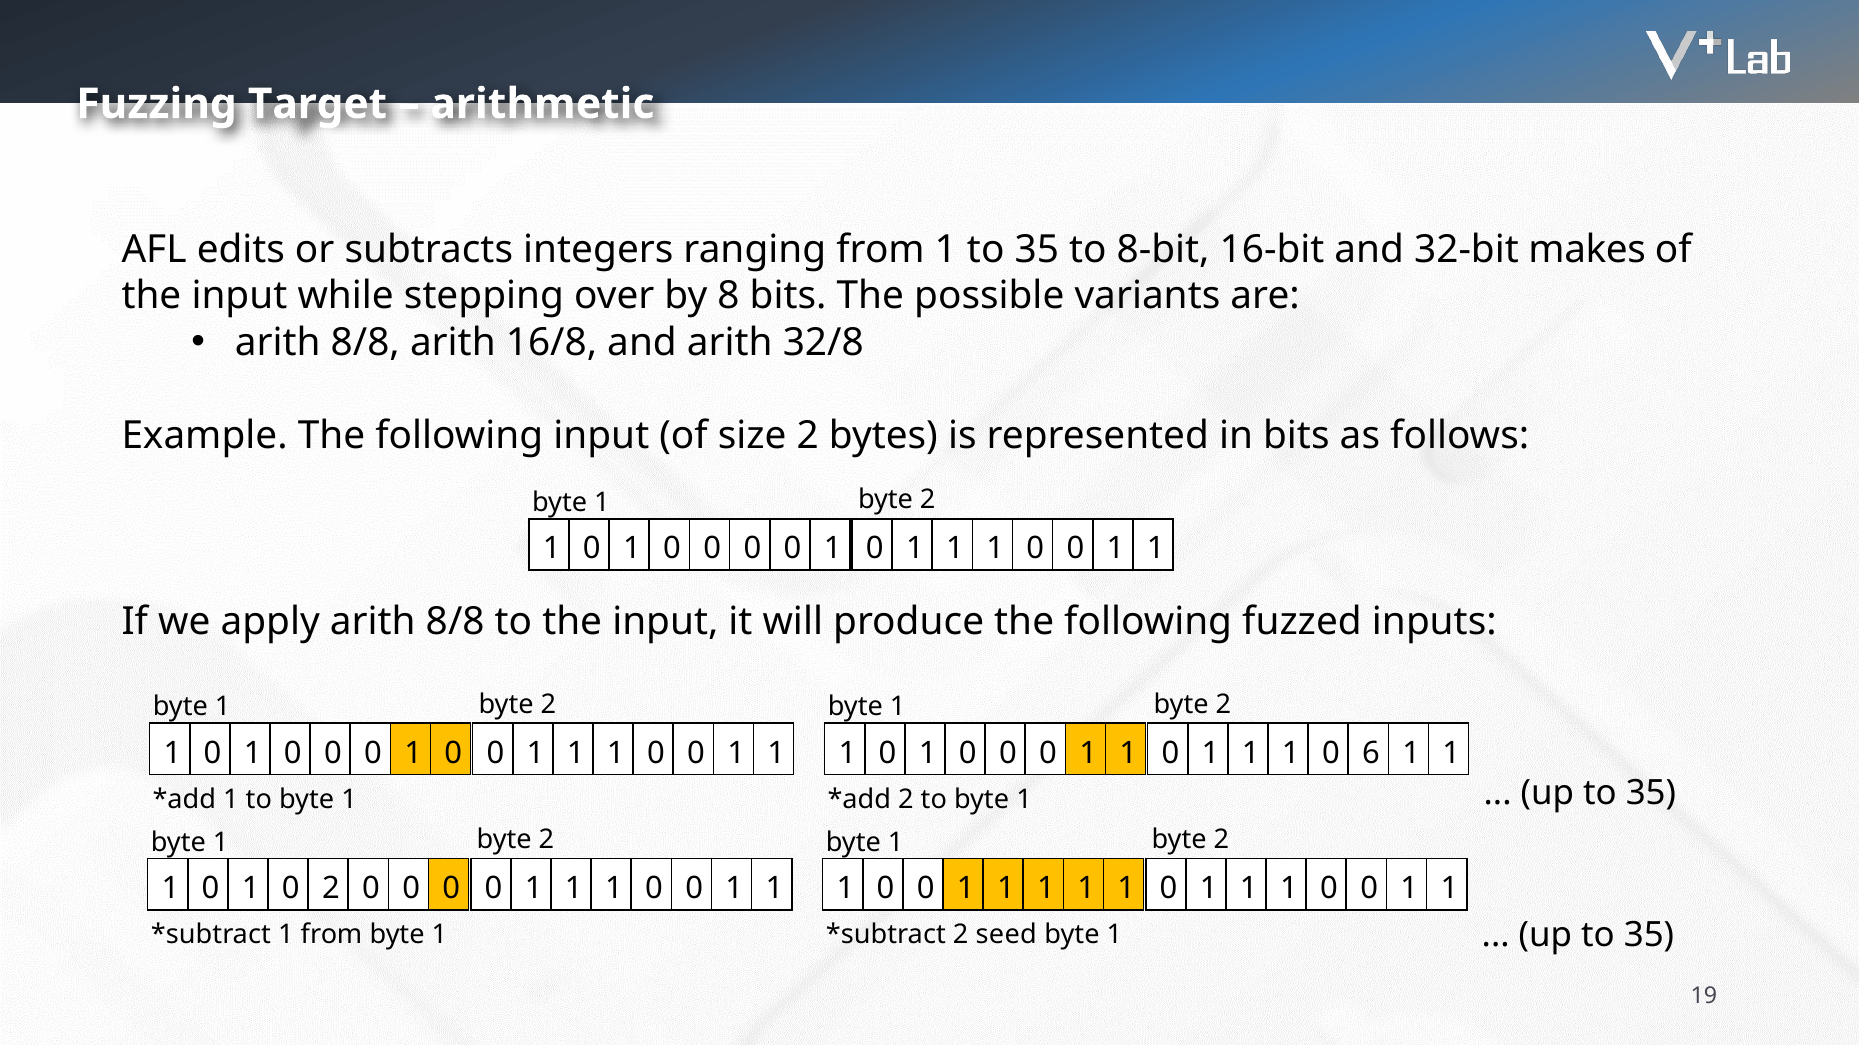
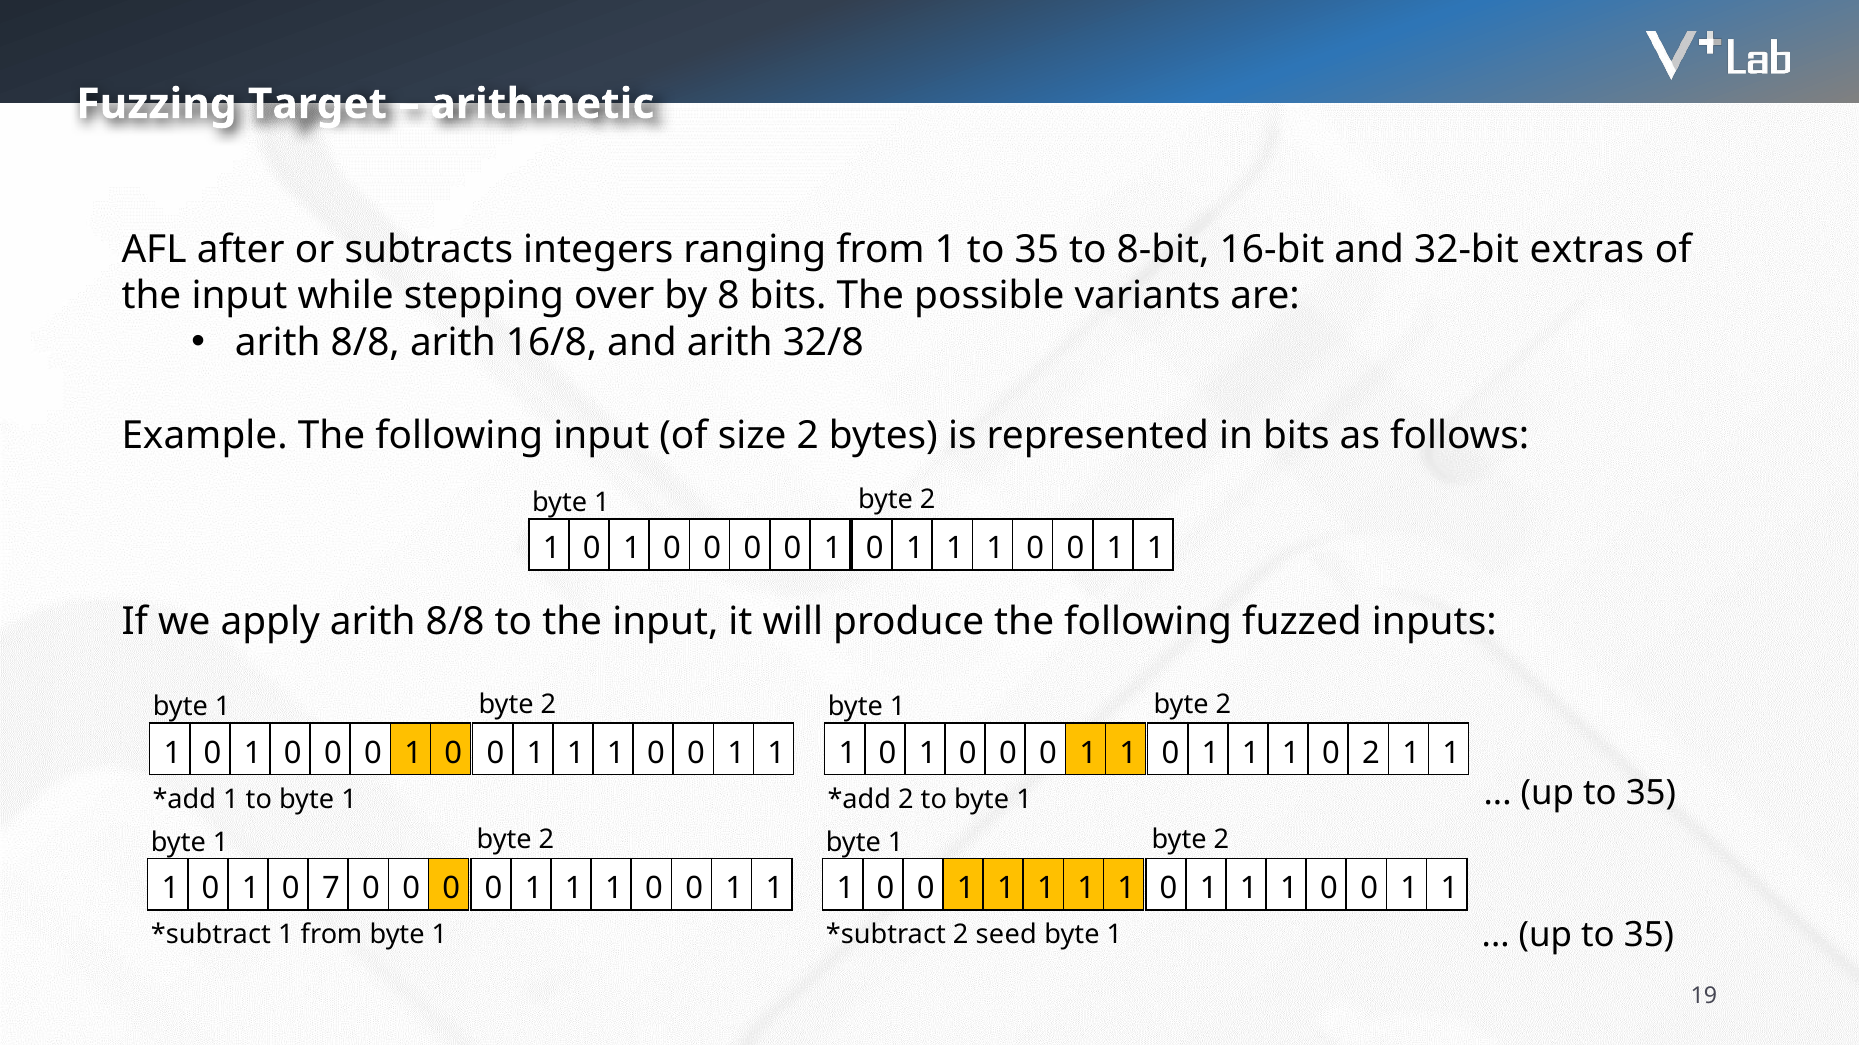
edits: edits -> after (241, 250)
makes: makes -> extras (1587, 250)
0 6: 6 -> 2 (1371, 753)
0 2: 2 -> 7 (331, 889)
